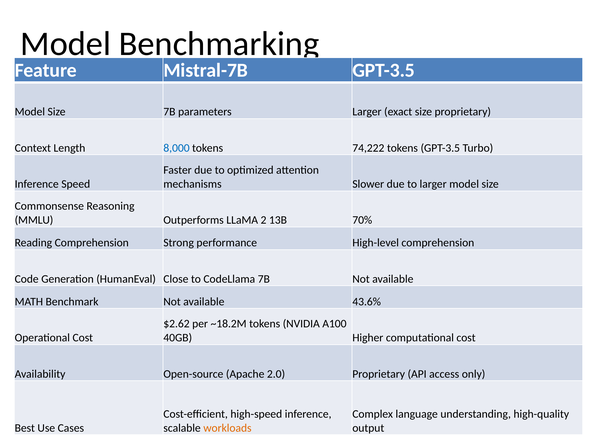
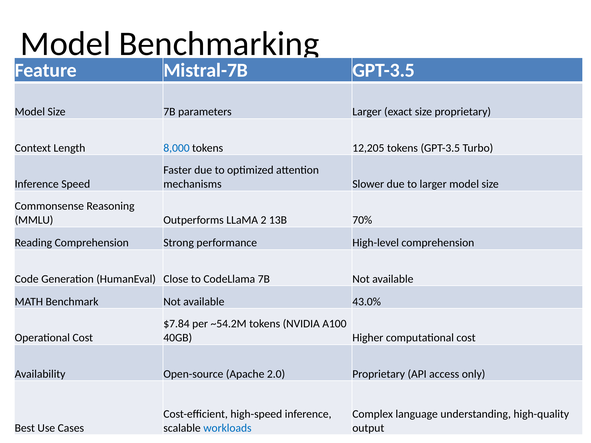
74,222: 74,222 -> 12,205 (368, 148)
43.6%: 43.6% -> 43.0% (367, 302)
$2.62: $2.62 -> $7.84 (176, 324)
~18.2M: ~18.2M -> ~54.2M (229, 324)
workloads colour: orange -> blue (227, 428)
